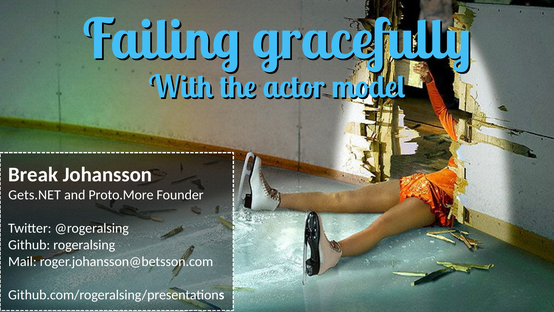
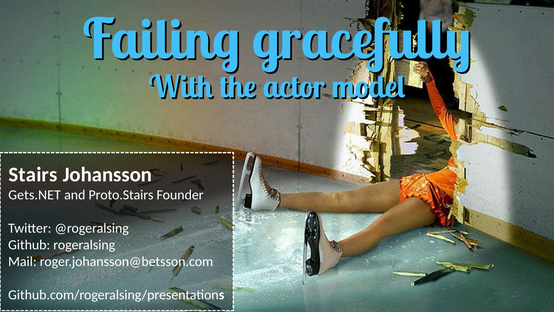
Break: Break -> Stairs (33, 175)
Proto.More: Proto.More -> Proto.Stairs (121, 195)
